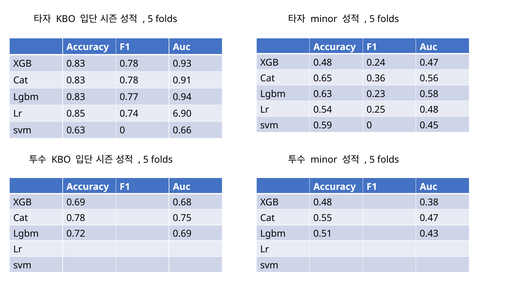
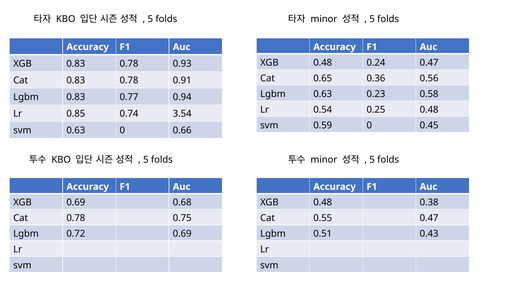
6.90: 6.90 -> 3.54 (182, 114)
